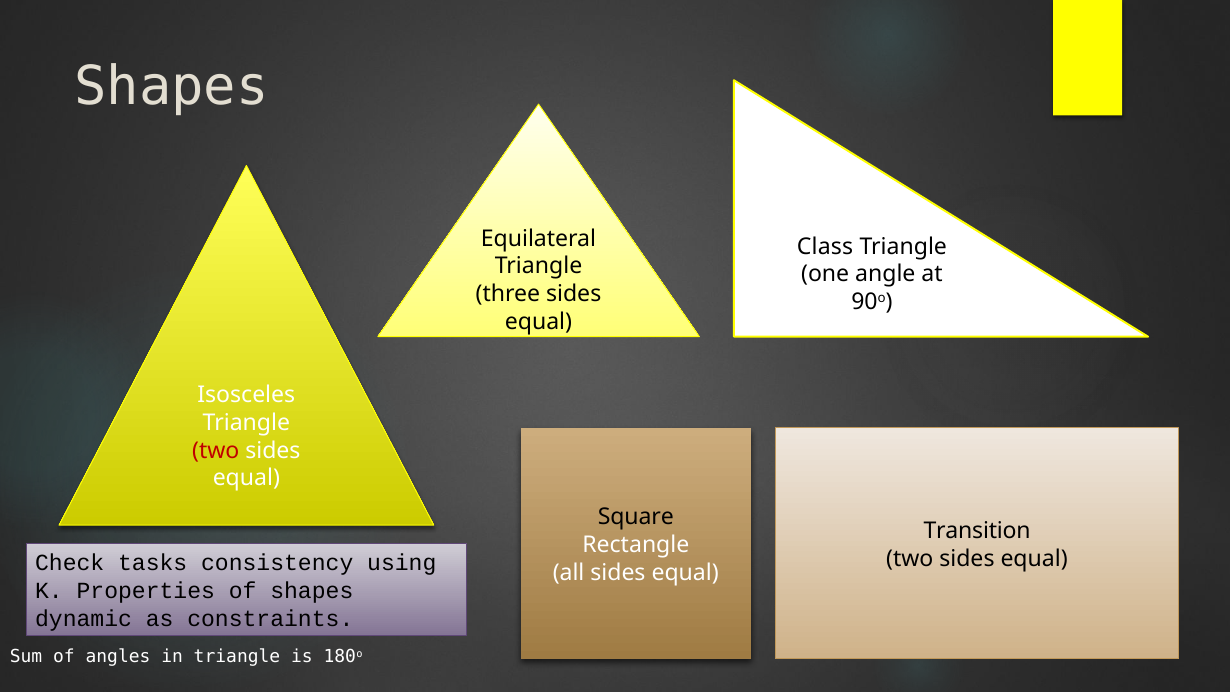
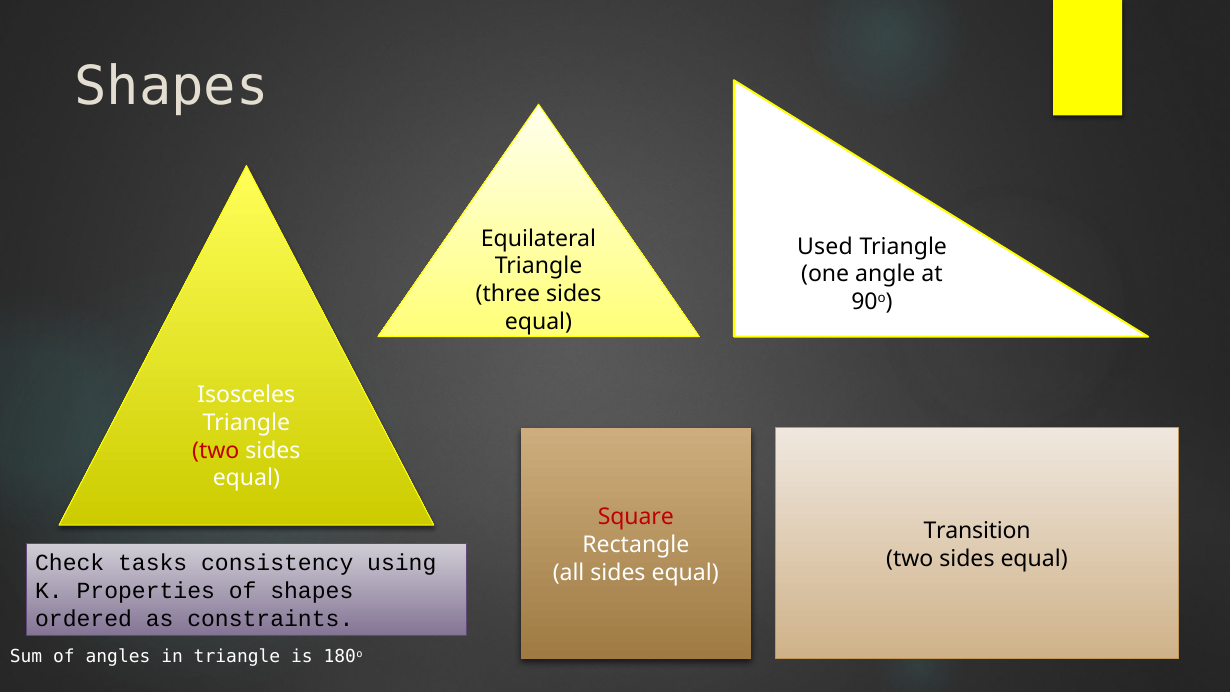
Class: Class -> Used (825, 246)
Square colour: black -> red (636, 517)
dynamic: dynamic -> ordered (84, 618)
